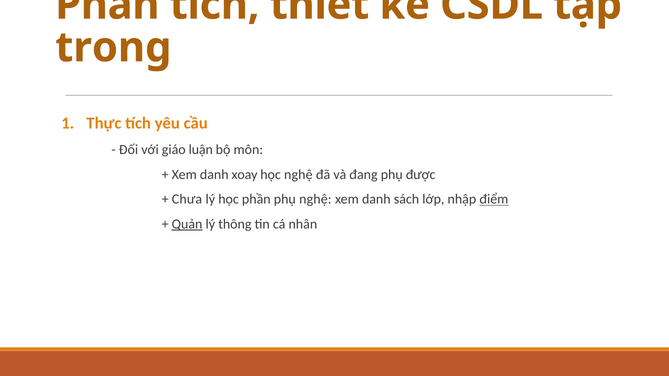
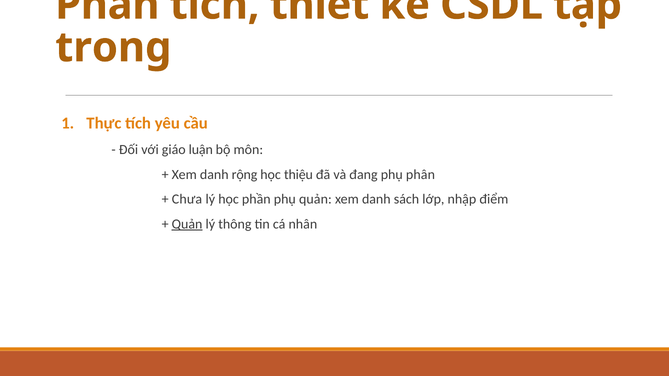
xoay: xoay -> rộng (245, 175)
học nghệ: nghệ -> thiệu (298, 175)
phụ được: được -> phân (420, 175)
phụ nghệ: nghệ -> quản (315, 199)
điểm underline: present -> none (494, 199)
